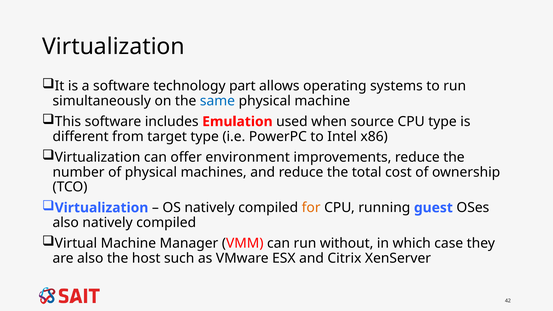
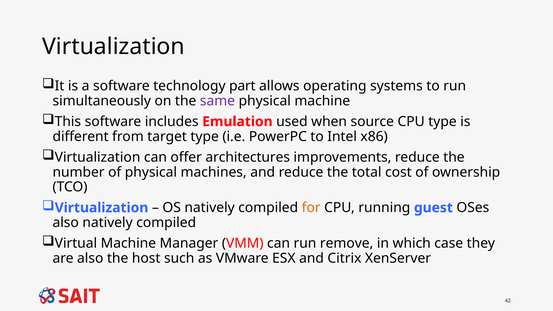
same colour: blue -> purple (217, 101)
environment: environment -> architectures (248, 157)
without: without -> remove (347, 243)
